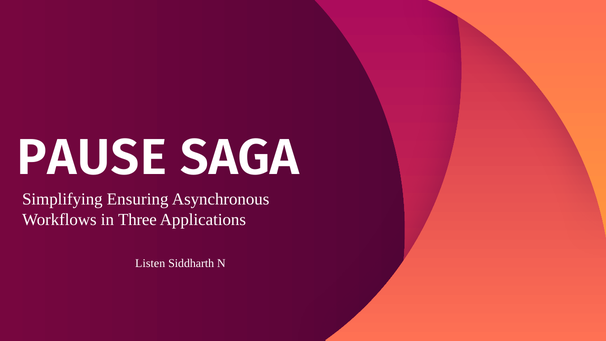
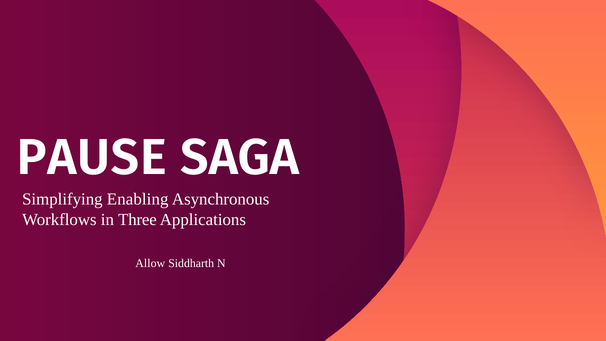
Ensuring: Ensuring -> Enabling (138, 199)
Listen: Listen -> Allow (150, 263)
